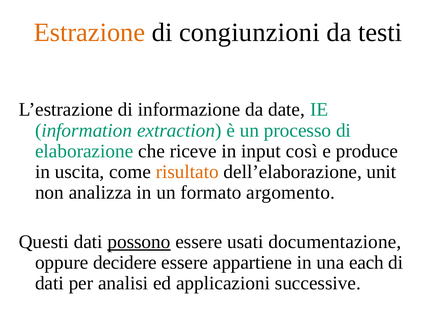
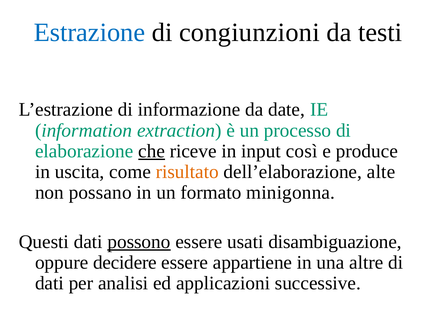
Estrazione colour: orange -> blue (89, 33)
che underline: none -> present (152, 151)
unit: unit -> alte (381, 172)
analizza: analizza -> possano (100, 193)
argomento: argomento -> minigonna (291, 193)
documentazione: documentazione -> disambiguazione (335, 242)
each: each -> altre (366, 263)
